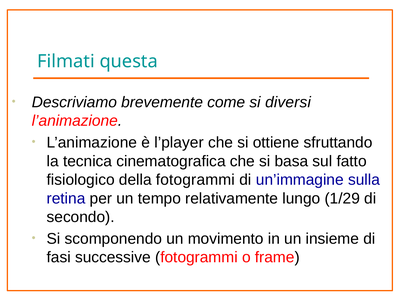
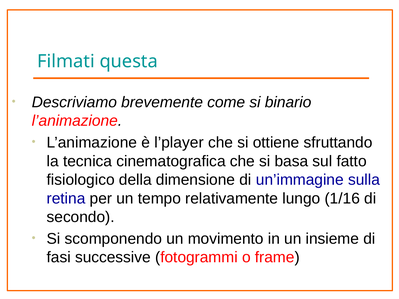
diversi: diversi -> binario (288, 102)
della fotogrammi: fotogrammi -> dimensione (195, 180)
1/29: 1/29 -> 1/16 (342, 199)
